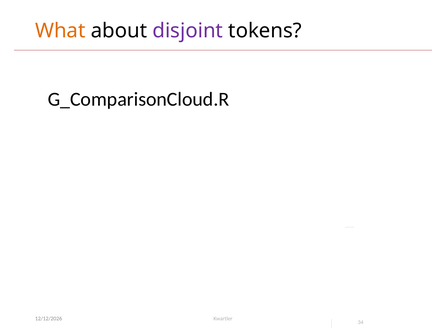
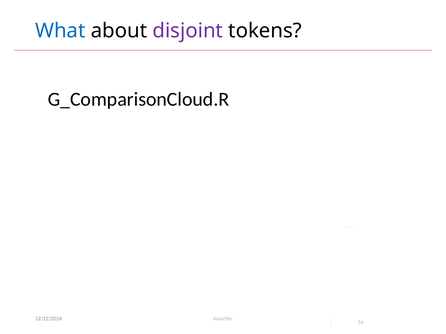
What colour: orange -> blue (60, 31)
